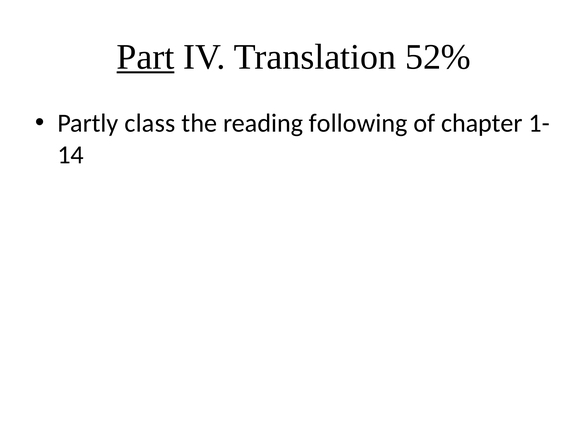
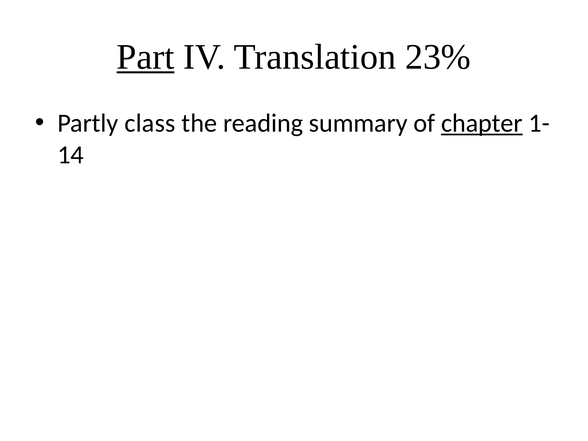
52%: 52% -> 23% (438, 57)
following: following -> summary (358, 123)
chapter underline: none -> present (482, 123)
